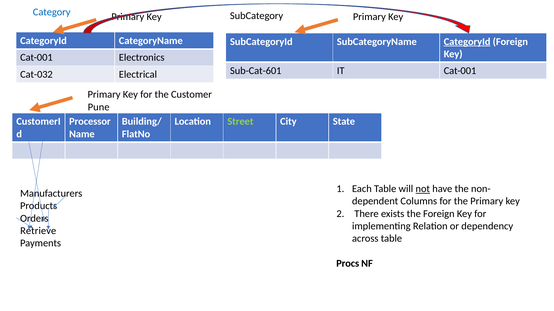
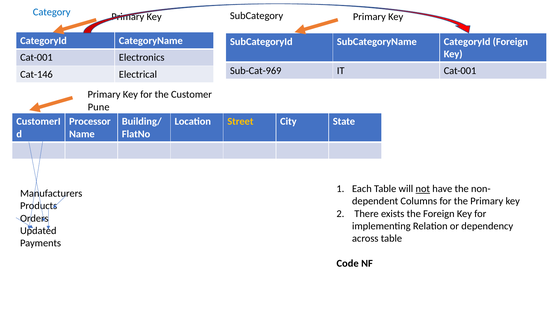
CategoryId underline: present -> none (467, 42)
Sub-Cat-601: Sub-Cat-601 -> Sub-Cat-969 (256, 71)
Cat-032: Cat-032 -> Cat-146 (36, 75)
Street colour: light green -> yellow (240, 122)
Retrieve: Retrieve -> Updated (38, 231)
Procs: Procs -> Code (348, 264)
